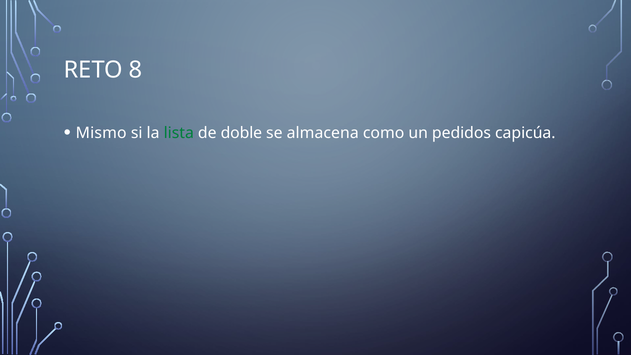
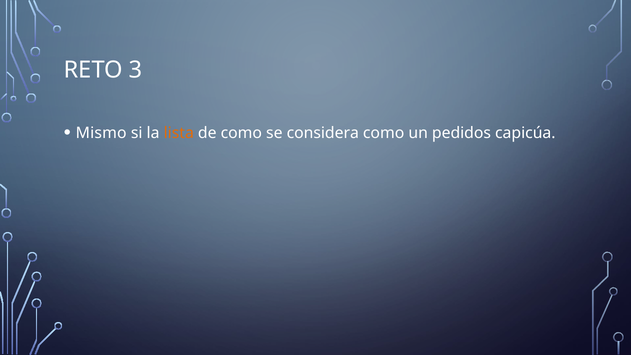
8: 8 -> 3 (136, 70)
lista colour: green -> orange (179, 133)
de doble: doble -> como (241, 133)
almacena: almacena -> considera (323, 133)
